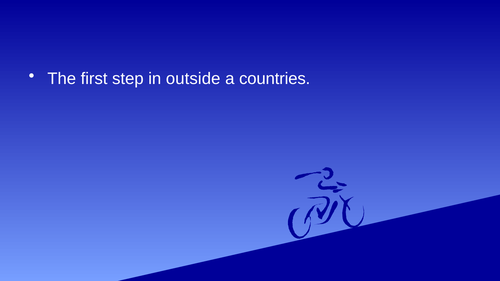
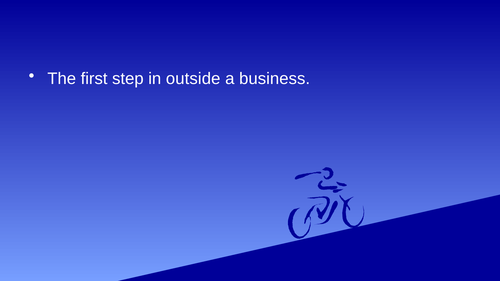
countries: countries -> business (275, 79)
